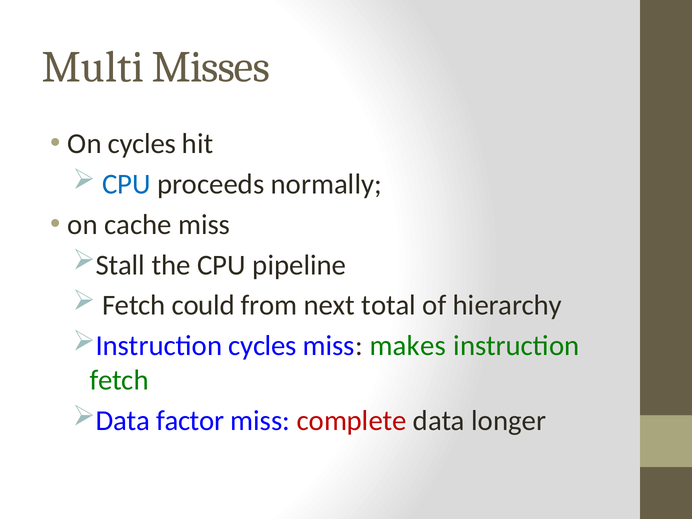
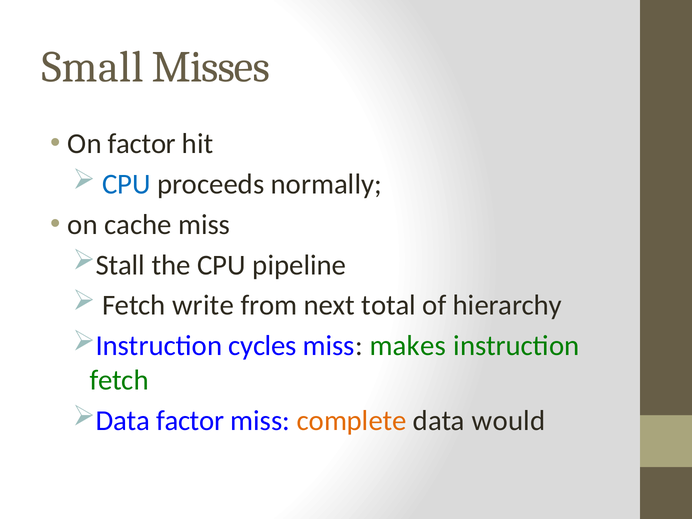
Multi: Multi -> Small (93, 67)
On cycles: cycles -> factor (142, 144)
could: could -> write (203, 305)
complete colour: red -> orange (352, 421)
longer: longer -> would (509, 421)
